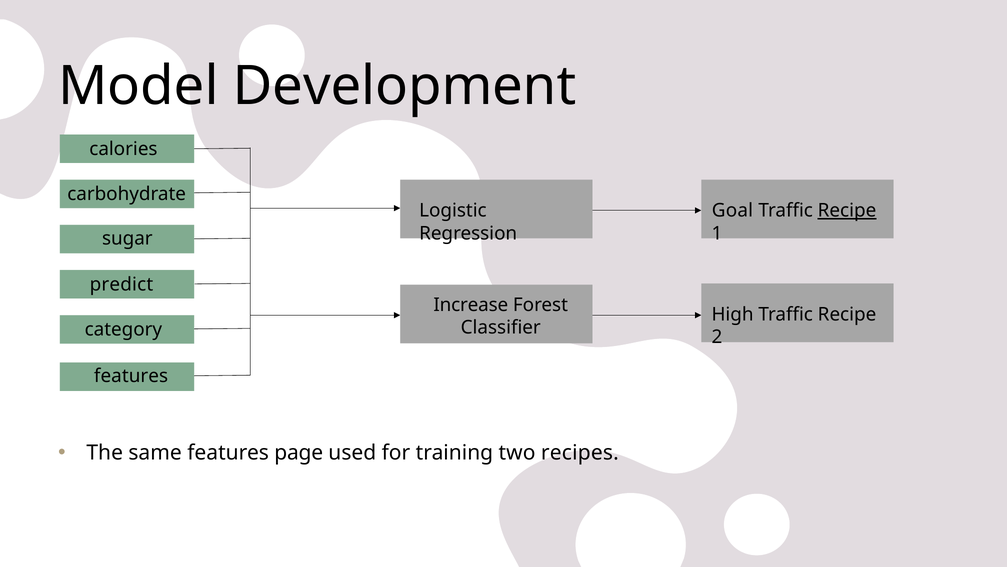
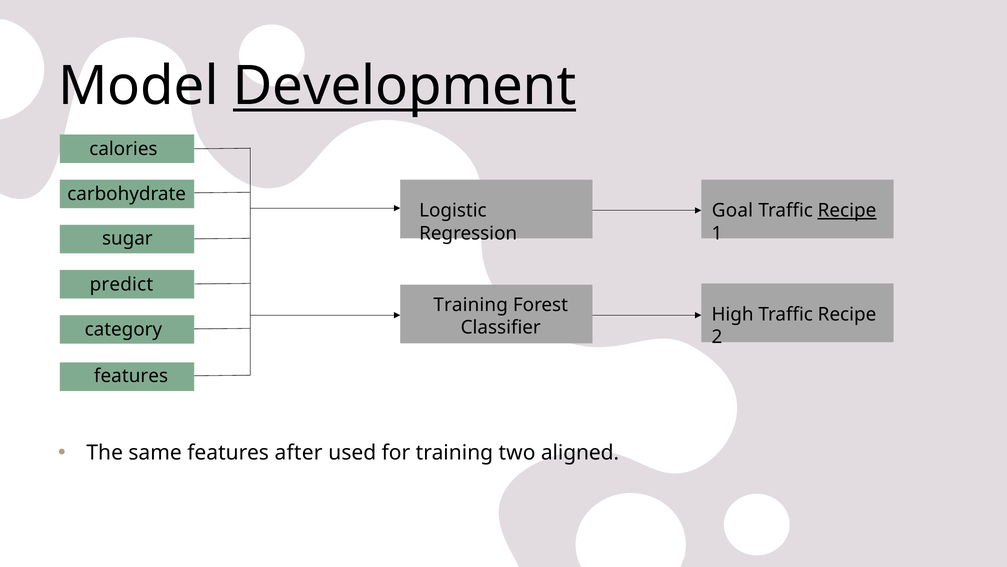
Development underline: none -> present (405, 86)
Increase: Increase -> Training (471, 305)
page: page -> after (299, 452)
recipes: recipes -> aligned (580, 452)
